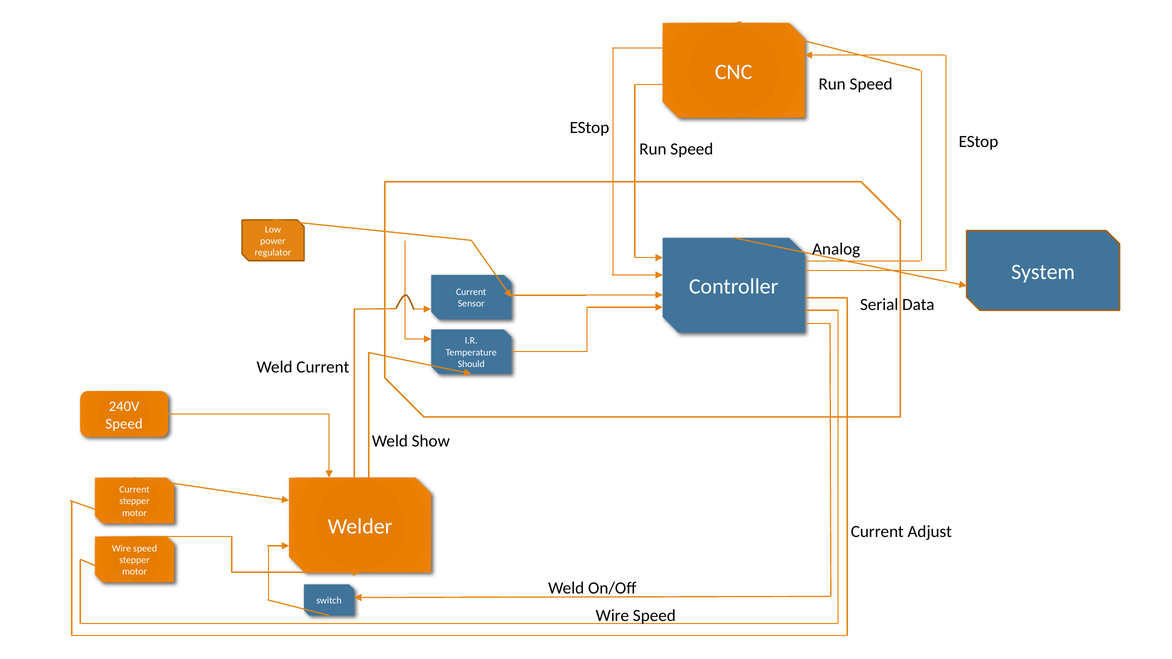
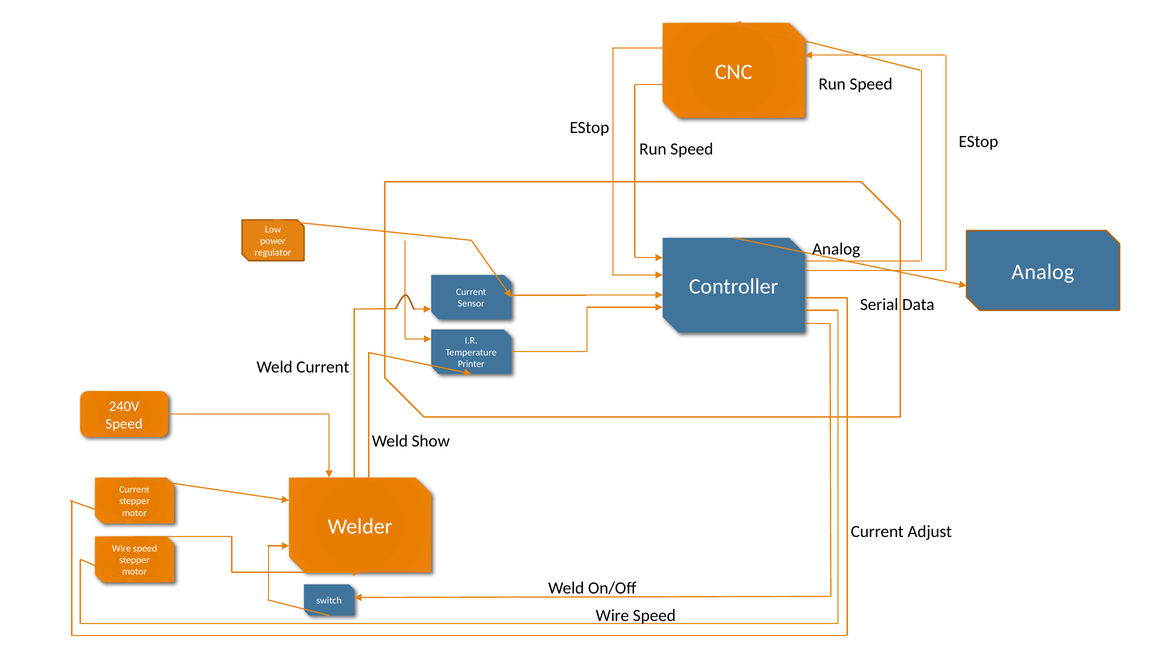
System: System -> Analog (1043, 272)
Should: Should -> Printer (471, 364)
